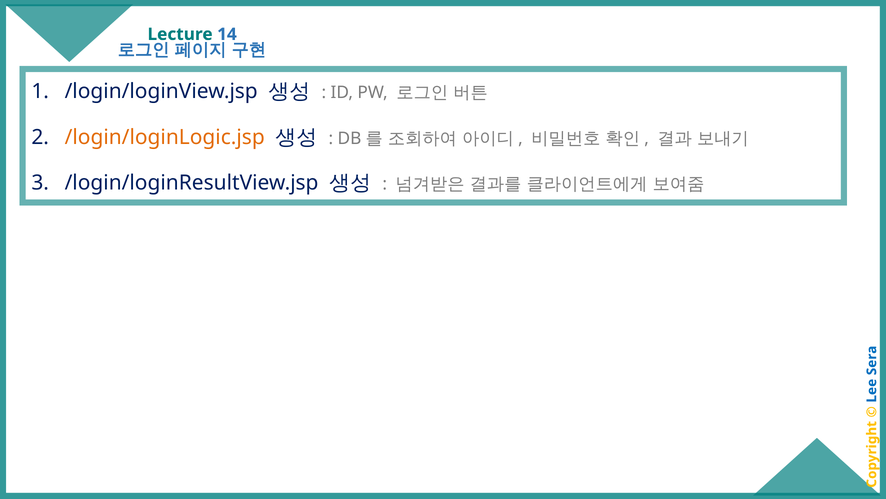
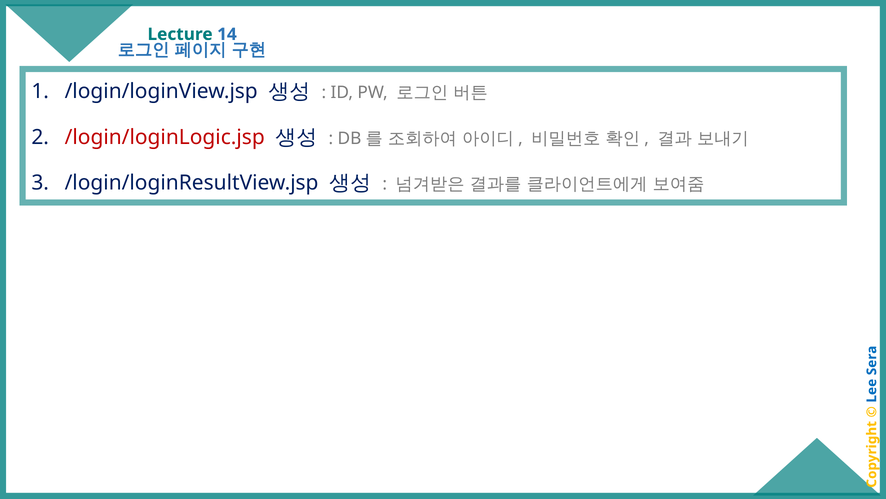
/login/loginLogic.jsp colour: orange -> red (165, 137)
